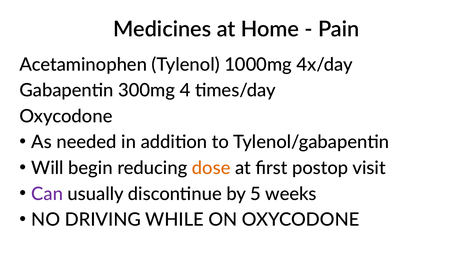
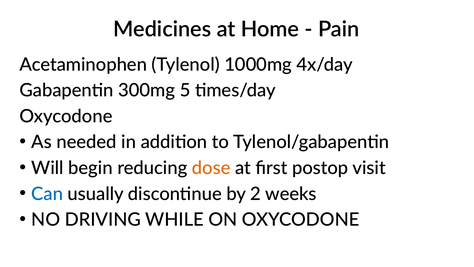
4: 4 -> 5 (185, 90)
Can colour: purple -> blue (47, 194)
5: 5 -> 2 (256, 194)
